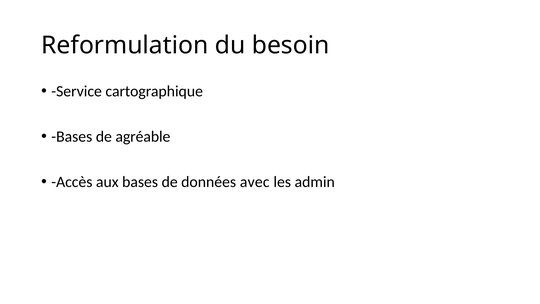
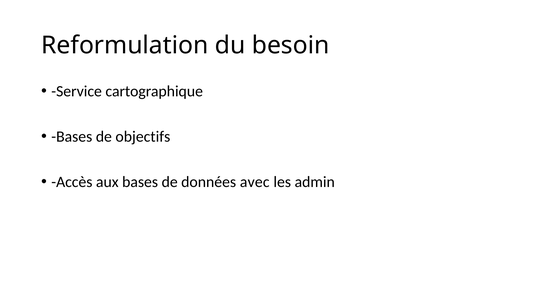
agréable: agréable -> objectifs (143, 136)
